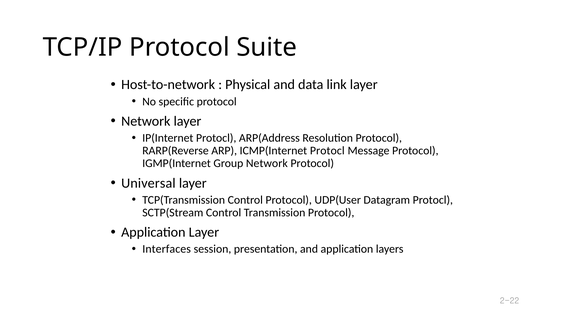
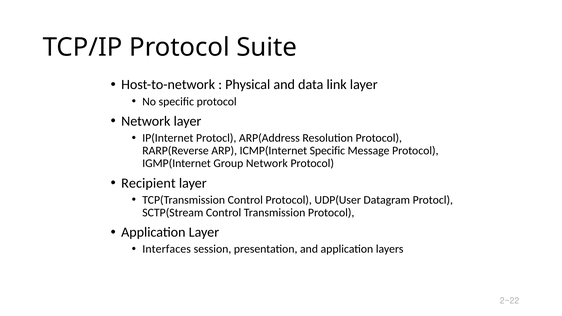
ICMP(Internet Protocl: Protocl -> Specific (327, 151)
Universal: Universal -> Recipient (148, 183)
